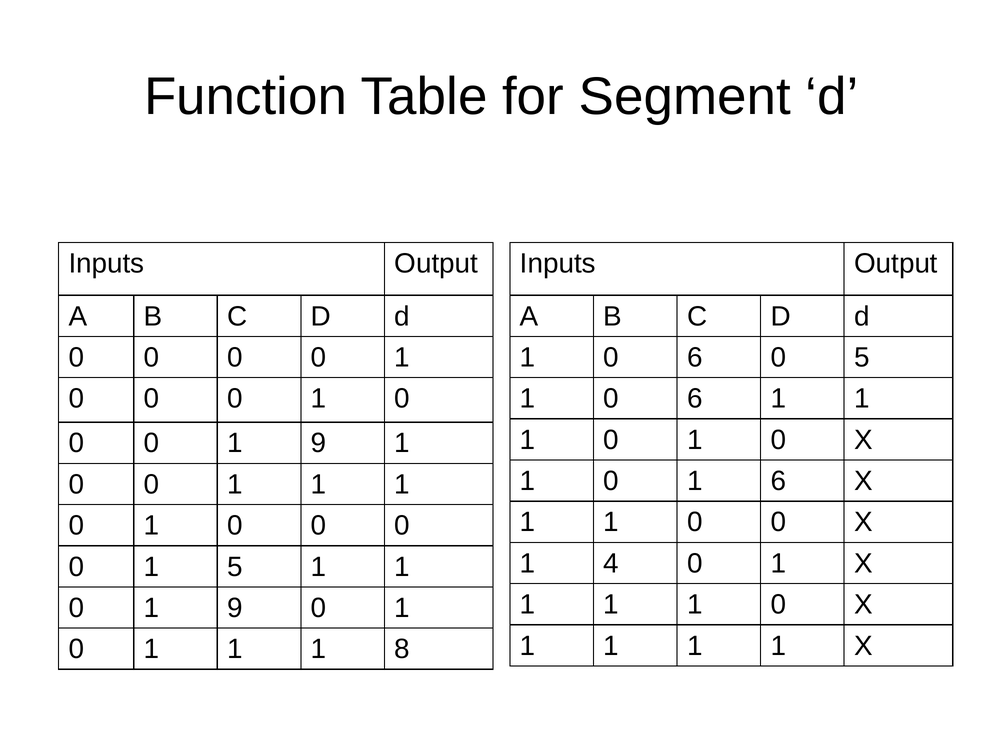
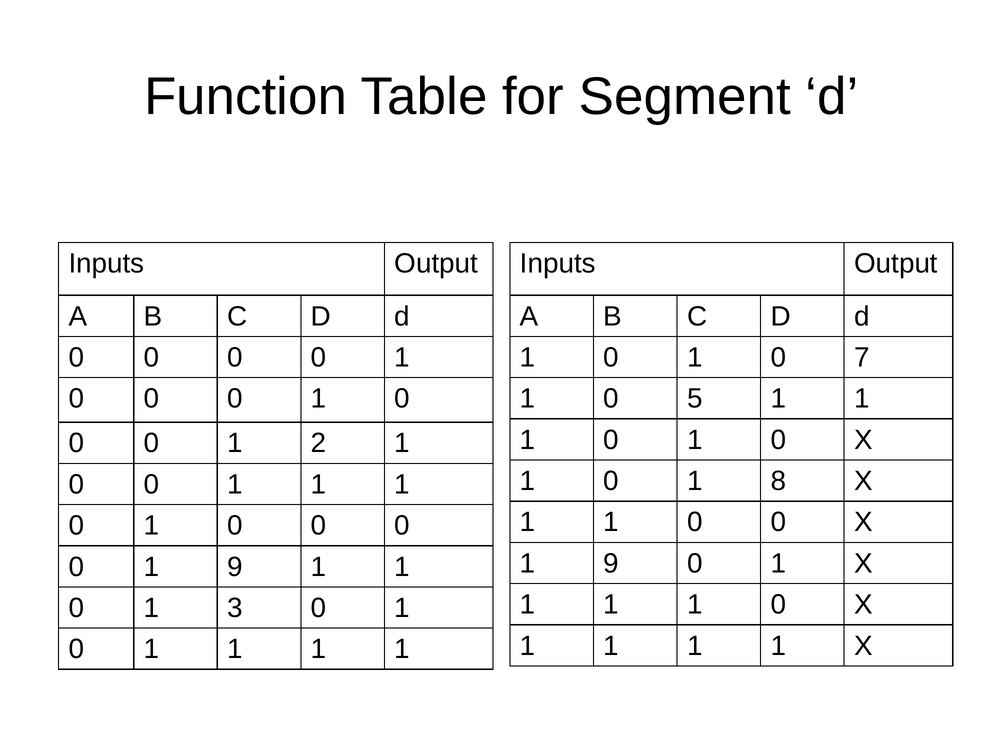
6: 6 -> 1 (695, 357)
0 5: 5 -> 7 (862, 357)
6: 6 -> 5 (695, 398)
0 0 1 9: 9 -> 2 (319, 443)
1 6: 6 -> 8 (778, 481)
4: 4 -> 9 (611, 563)
0 1 5: 5 -> 9 (235, 566)
9: 9 -> 3 (235, 607)
8: 8 -> 1 (402, 649)
